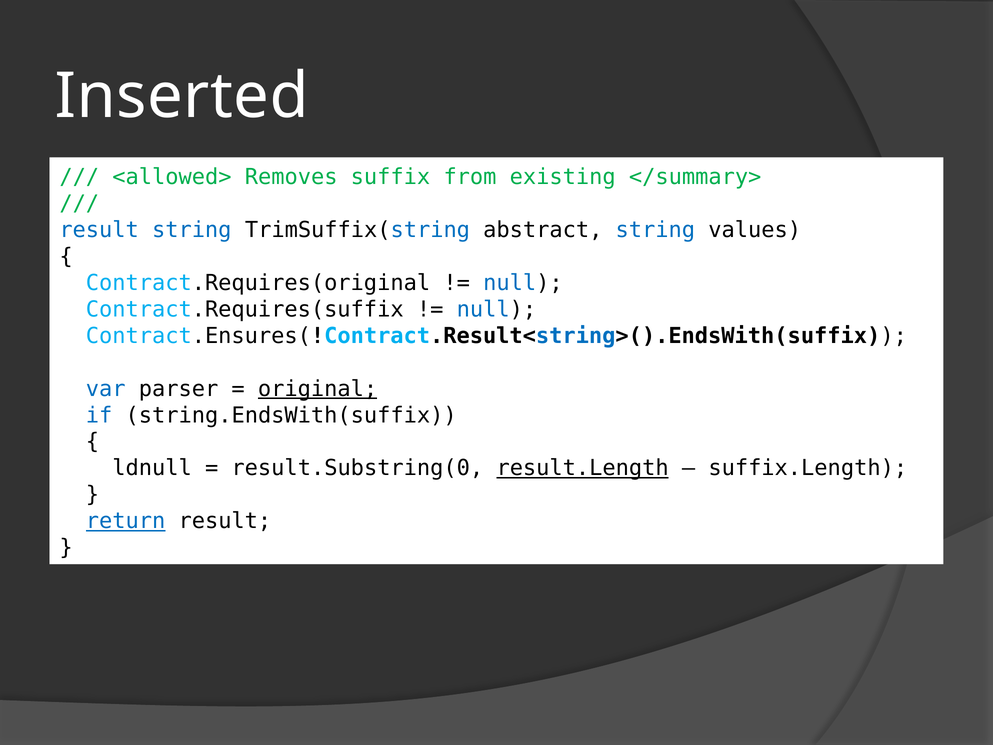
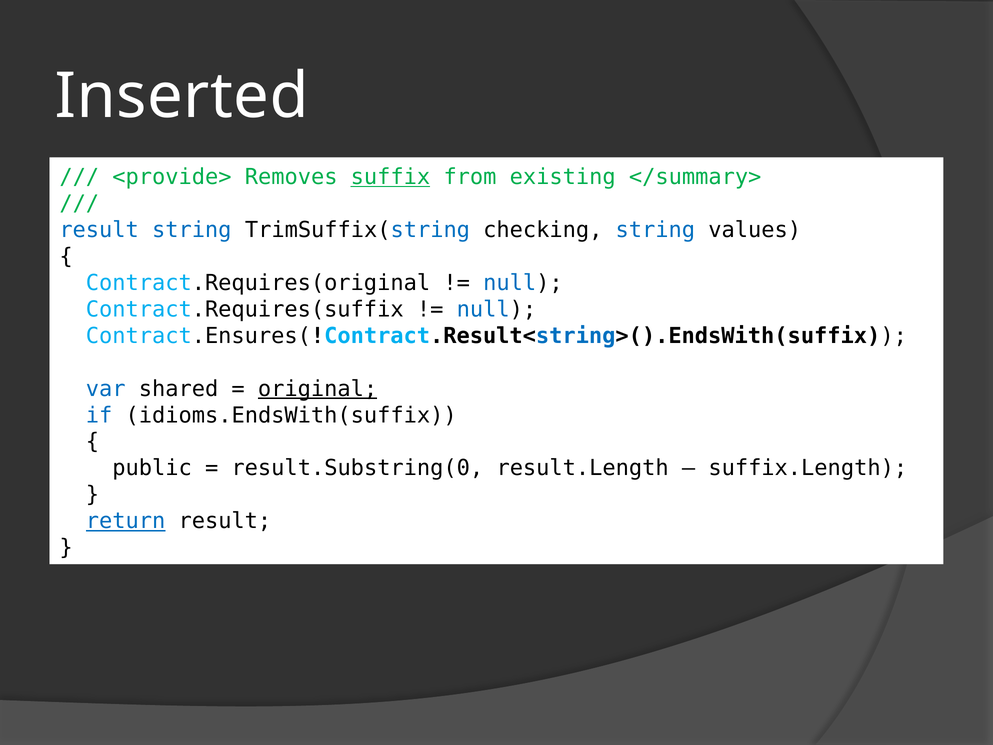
<allowed>: <allowed> -> <provide> (172, 177)
suffix underline: none -> present (390, 177)
abstract: abstract -> checking (543, 230)
parser: parser -> shared (179, 389)
string.EndsWith(suffix: string.EndsWith(suffix -> idioms.EndsWith(suffix (291, 415)
ldnull: ldnull -> public (152, 468)
result.Length underline: present -> none (583, 468)
